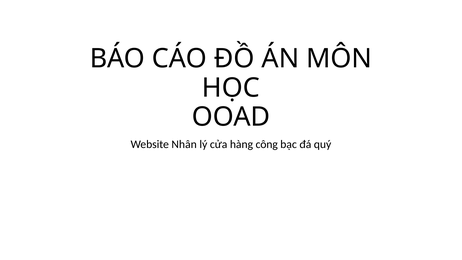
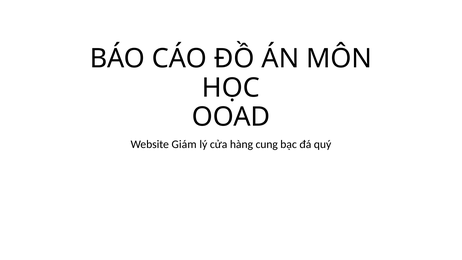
Nhân: Nhân -> Giám (184, 144)
công: công -> cung (267, 144)
